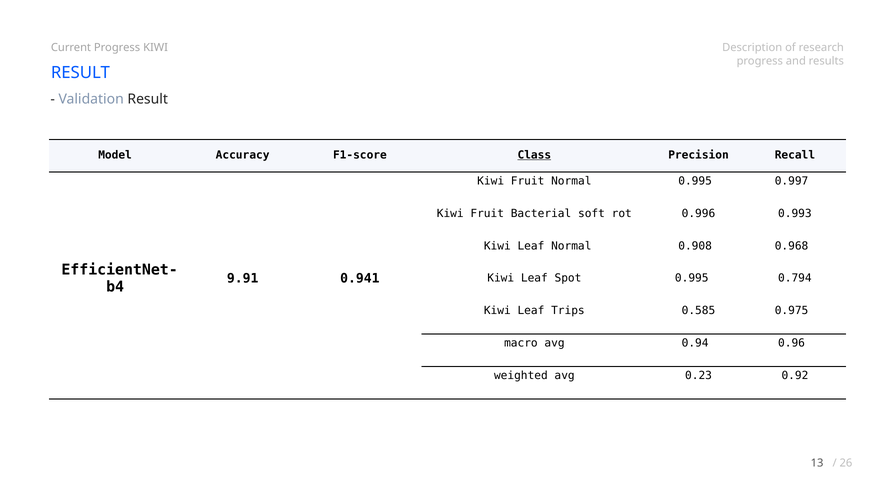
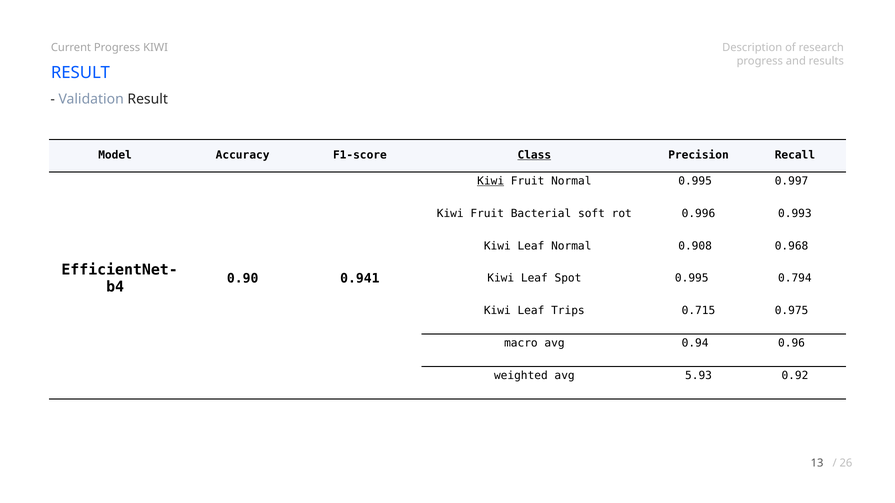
Kiwi underline: none -> present (491, 181)
9.91: 9.91 -> 0.90 (243, 279)
0.585: 0.585 -> 0.715 (698, 311)
0.23: 0.23 -> 5.93 (699, 376)
